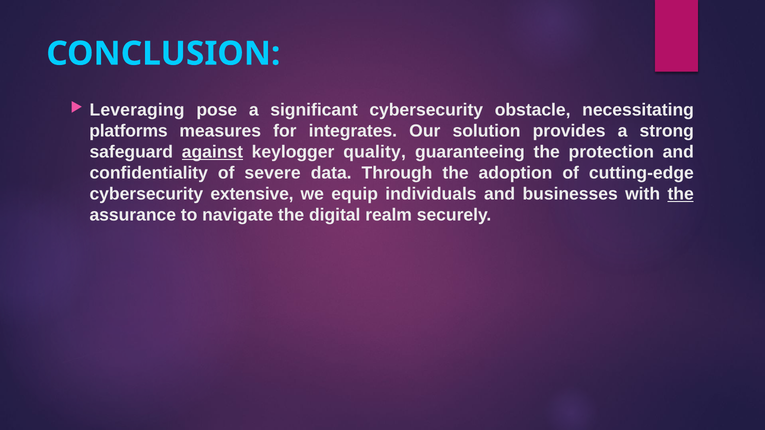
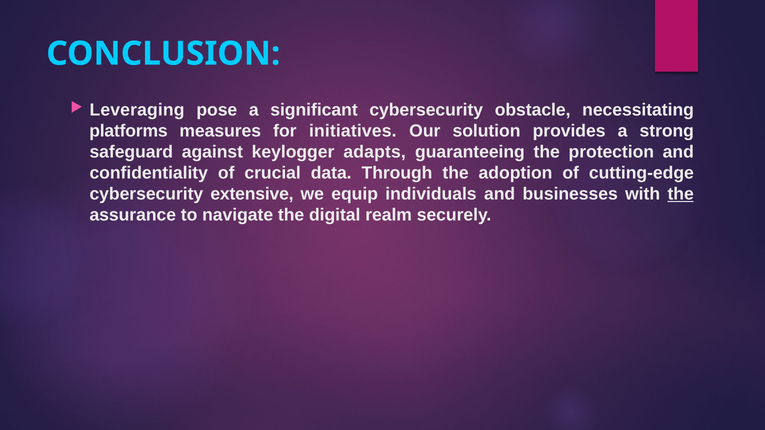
integrates: integrates -> initiatives (353, 131)
against underline: present -> none (212, 152)
quality: quality -> adapts (375, 152)
severe: severe -> crucial (273, 173)
